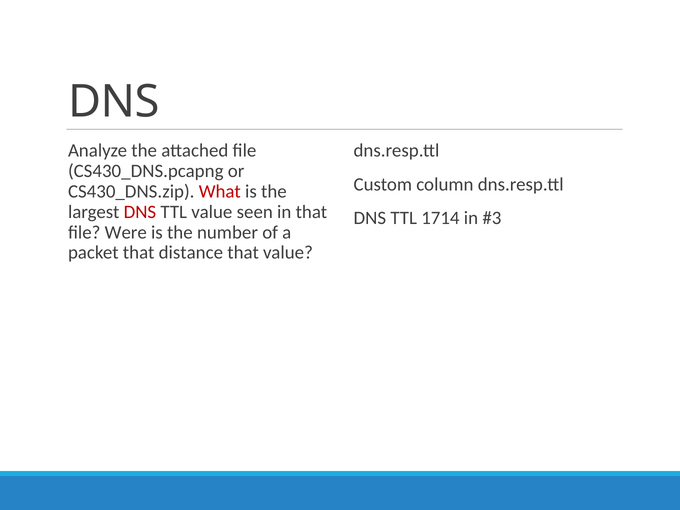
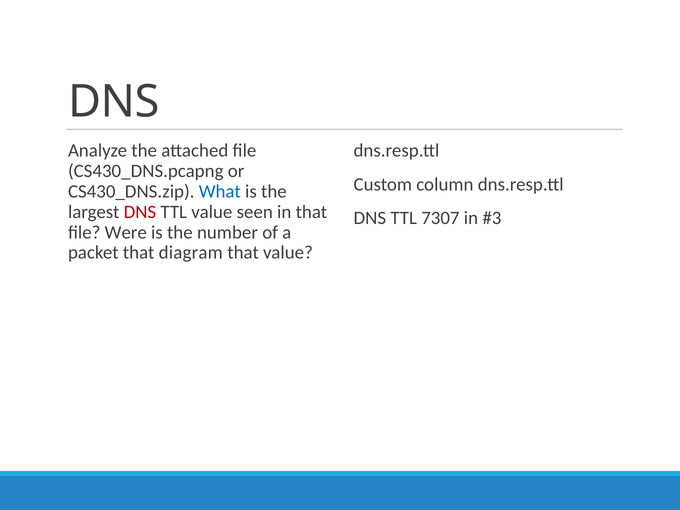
What colour: red -> blue (220, 192)
1714: 1714 -> 7307 (440, 218)
distance: distance -> diagram (191, 253)
